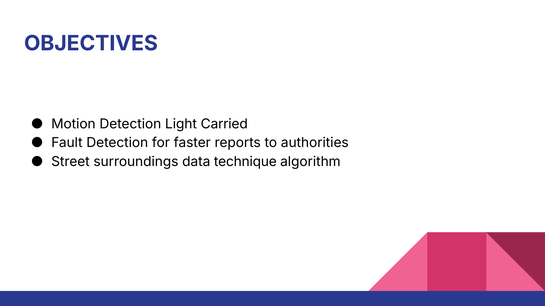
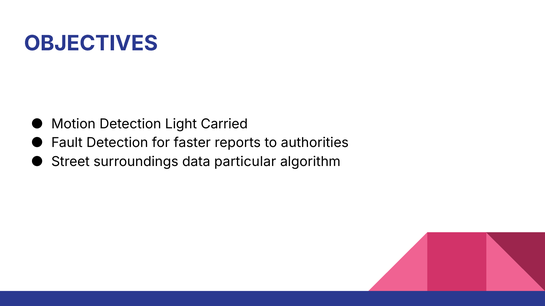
technique: technique -> particular (245, 162)
